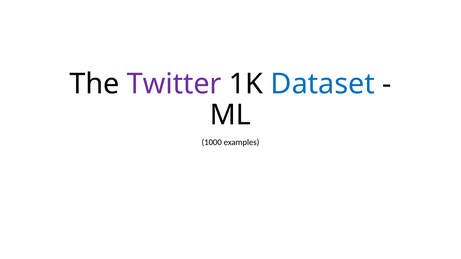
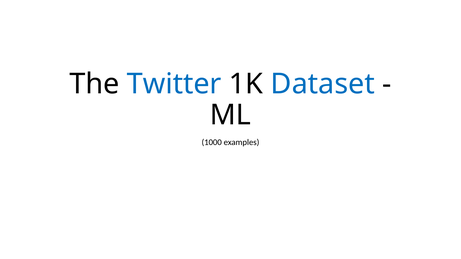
Twitter colour: purple -> blue (174, 84)
